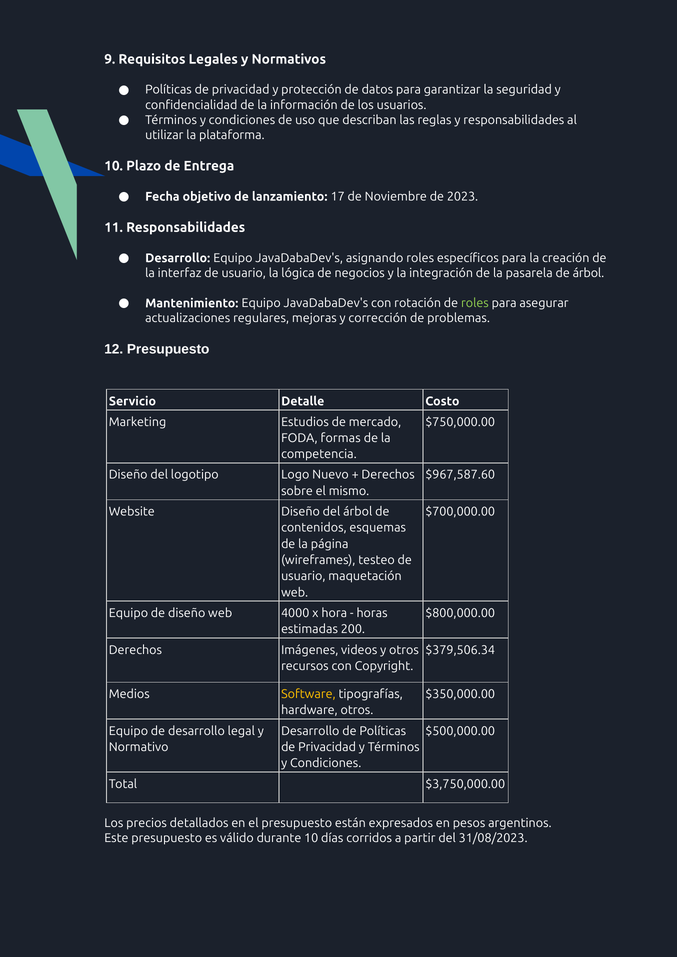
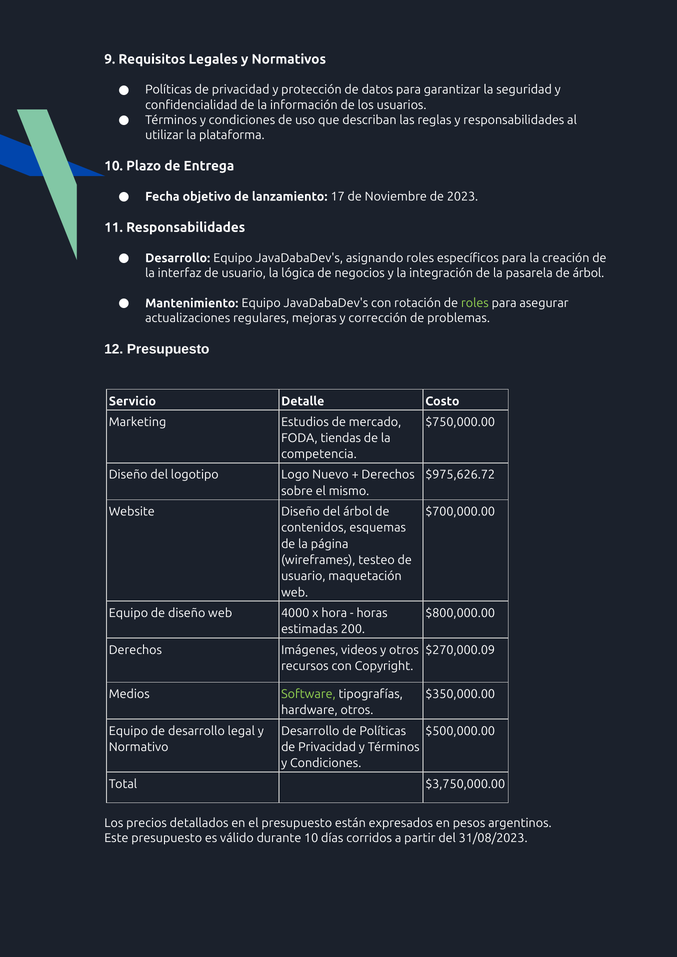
formas: formas -> tiendas (341, 438)
$967,587.60: $967,587.60 -> $975,626.72 (460, 475)
$379,506.34: $379,506.34 -> $270,000.09 (460, 650)
Software colour: yellow -> light green (308, 695)
